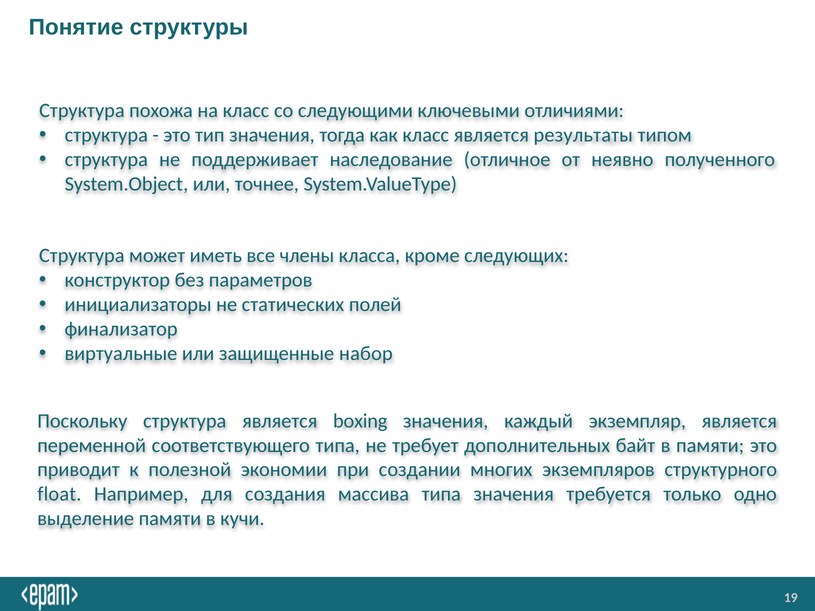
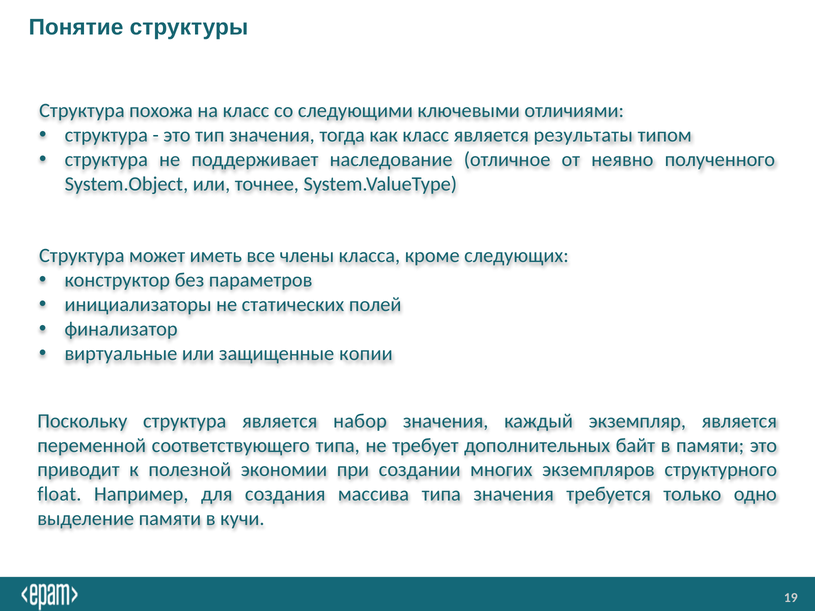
набор: набор -> копии (366, 354)
boxing: boxing -> набор (360, 421)
